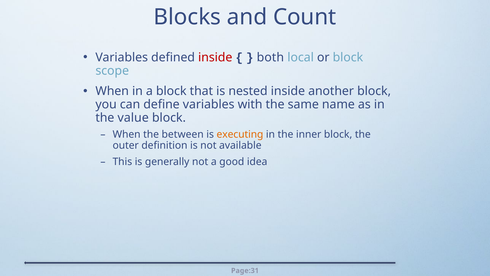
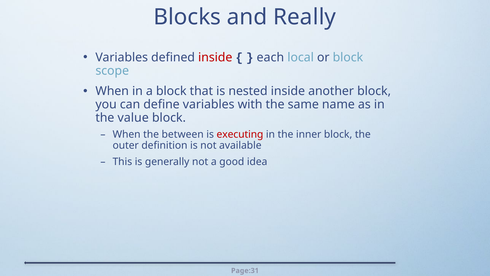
Count: Count -> Really (305, 17)
both: both -> each (270, 57)
executing colour: orange -> red (240, 134)
